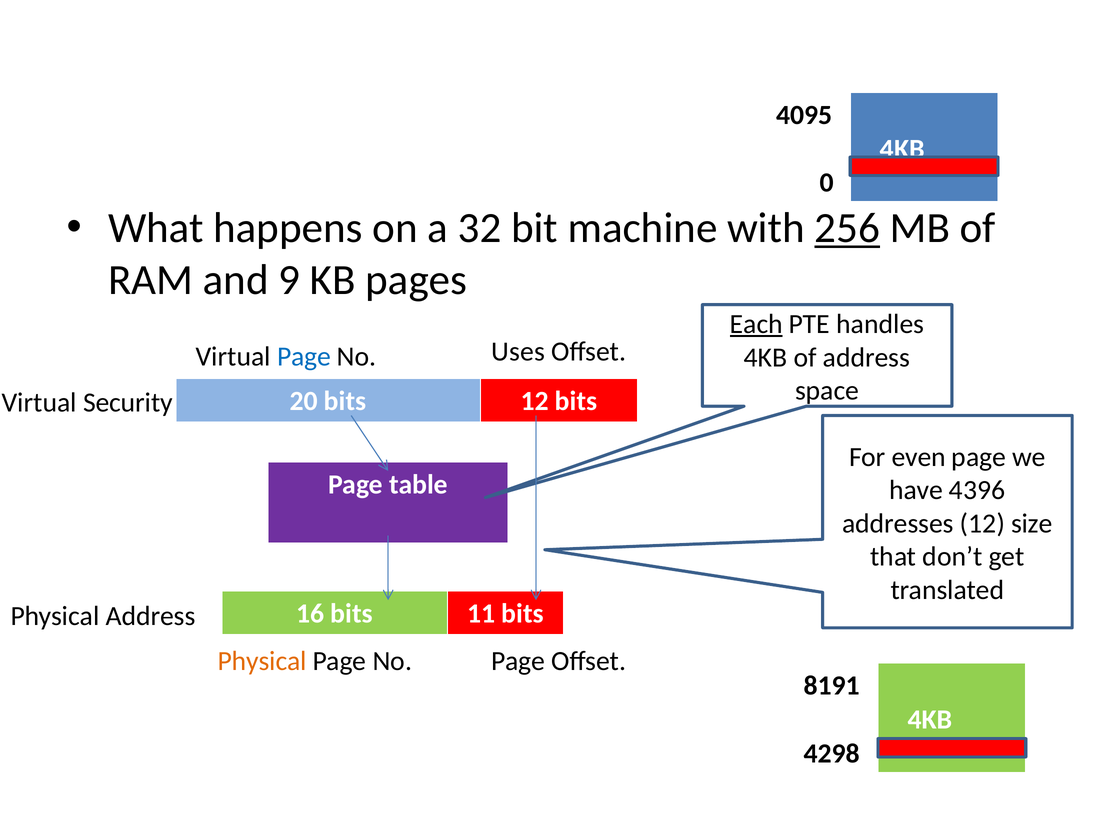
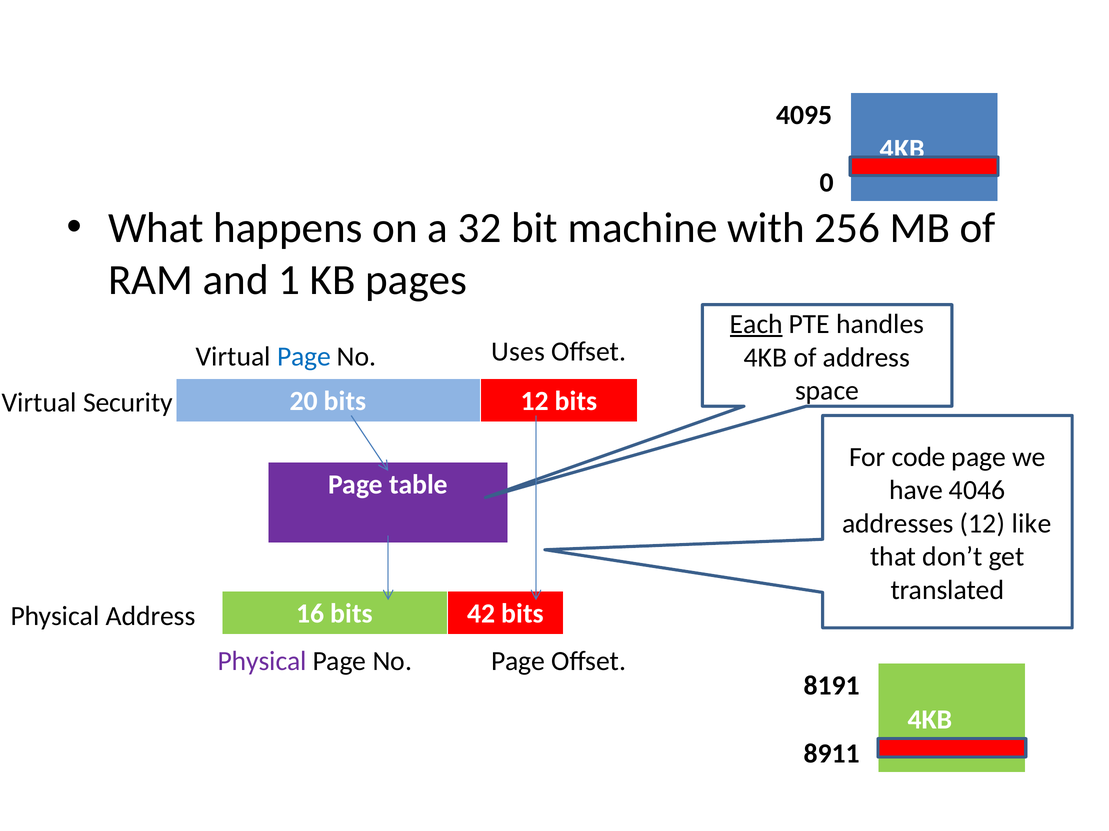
256 underline: present -> none (847, 228)
9: 9 -> 1 (289, 280)
even: even -> code (919, 458)
4396: 4396 -> 4046 (977, 491)
size: size -> like (1032, 524)
11: 11 -> 42 (481, 614)
Physical colour: orange -> purple (262, 662)
4298: 4298 -> 8911 (832, 754)
